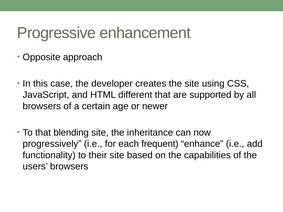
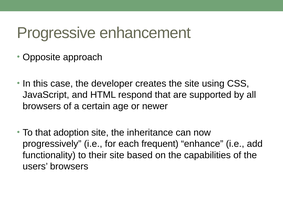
different: different -> respond (135, 95)
blending: blending -> adoption (71, 133)
